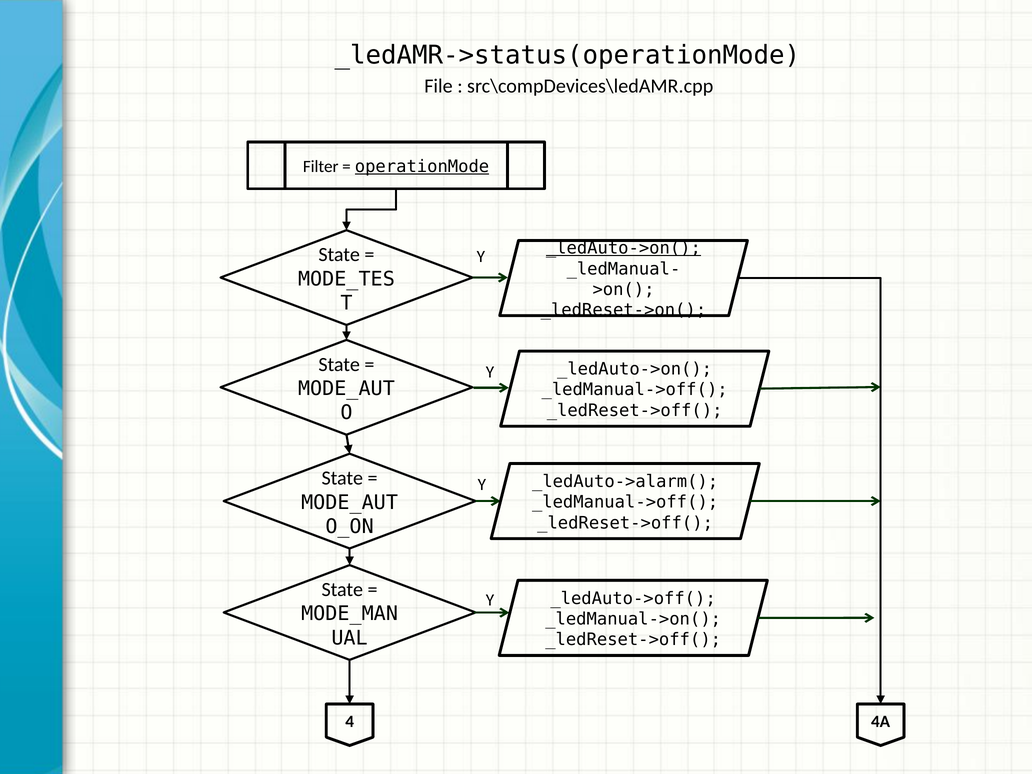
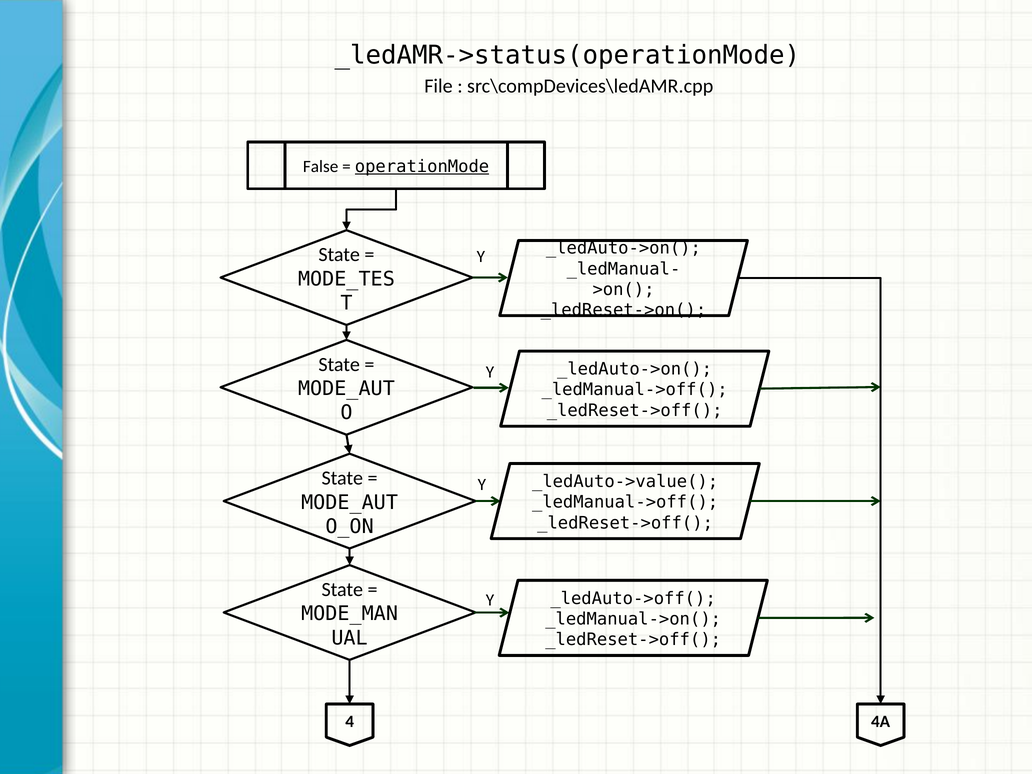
Filter: Filter -> False (321, 166)
_ledAuto->on( underline: present -> none (623, 248)
_ledAuto->alarm(: _ledAuto->alarm( -> _ledAuto->value( (625, 482)
